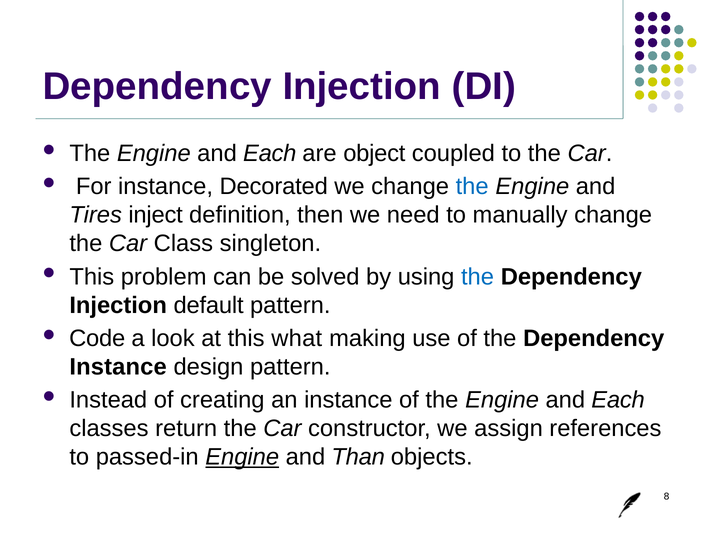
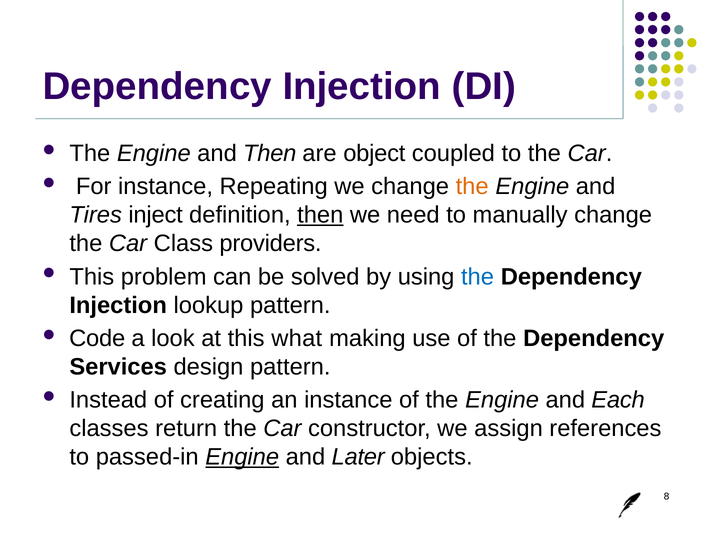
Each: Each -> Then (270, 153)
Decorated: Decorated -> Repeating (274, 187)
the colour: blue -> orange (472, 187)
then underline: none -> present (320, 215)
singleton: singleton -> providers (270, 244)
default: default -> lookup (208, 305)
Instance: Instance -> Services (118, 367)
Than: Than -> Later (358, 457)
